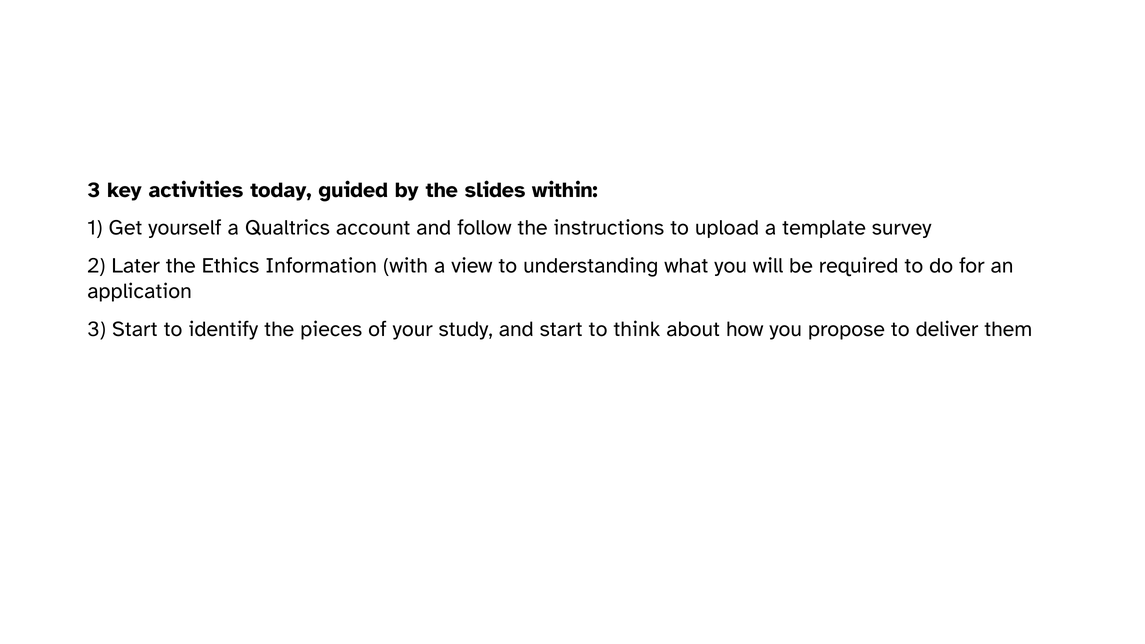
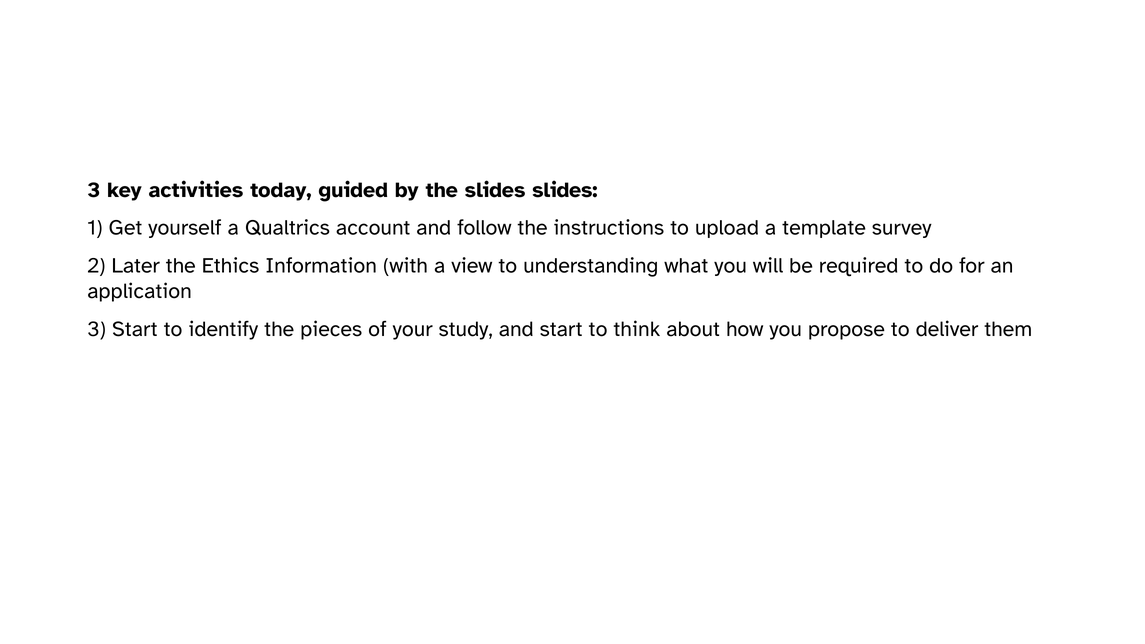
slides within: within -> slides (565, 190)
